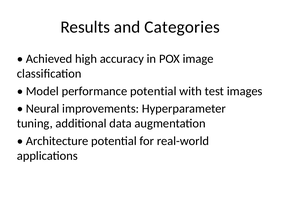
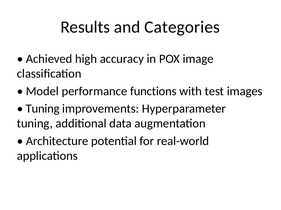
performance potential: potential -> functions (153, 91)
Neural: Neural -> Tuning (43, 109)
